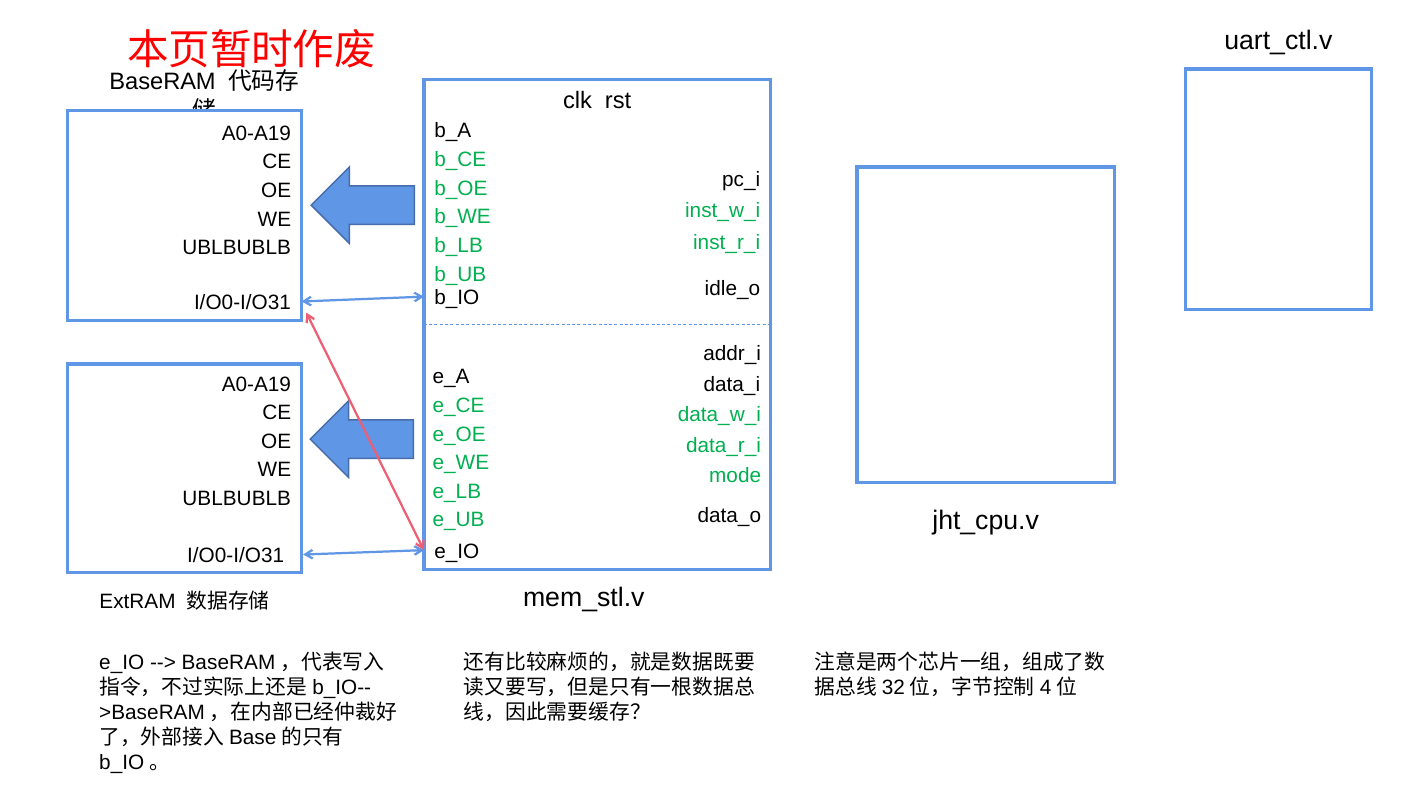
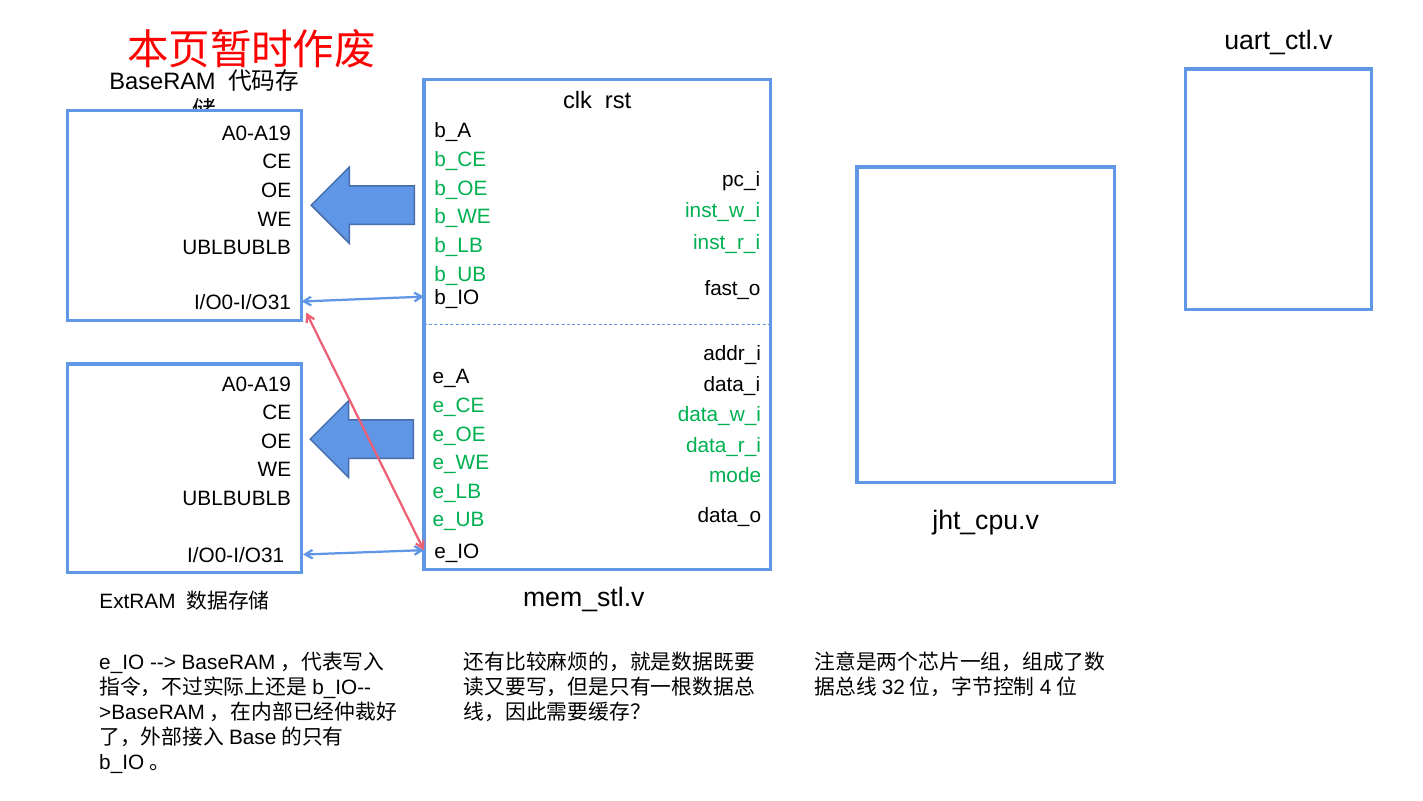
idle_o: idle_o -> fast_o (733, 289)
